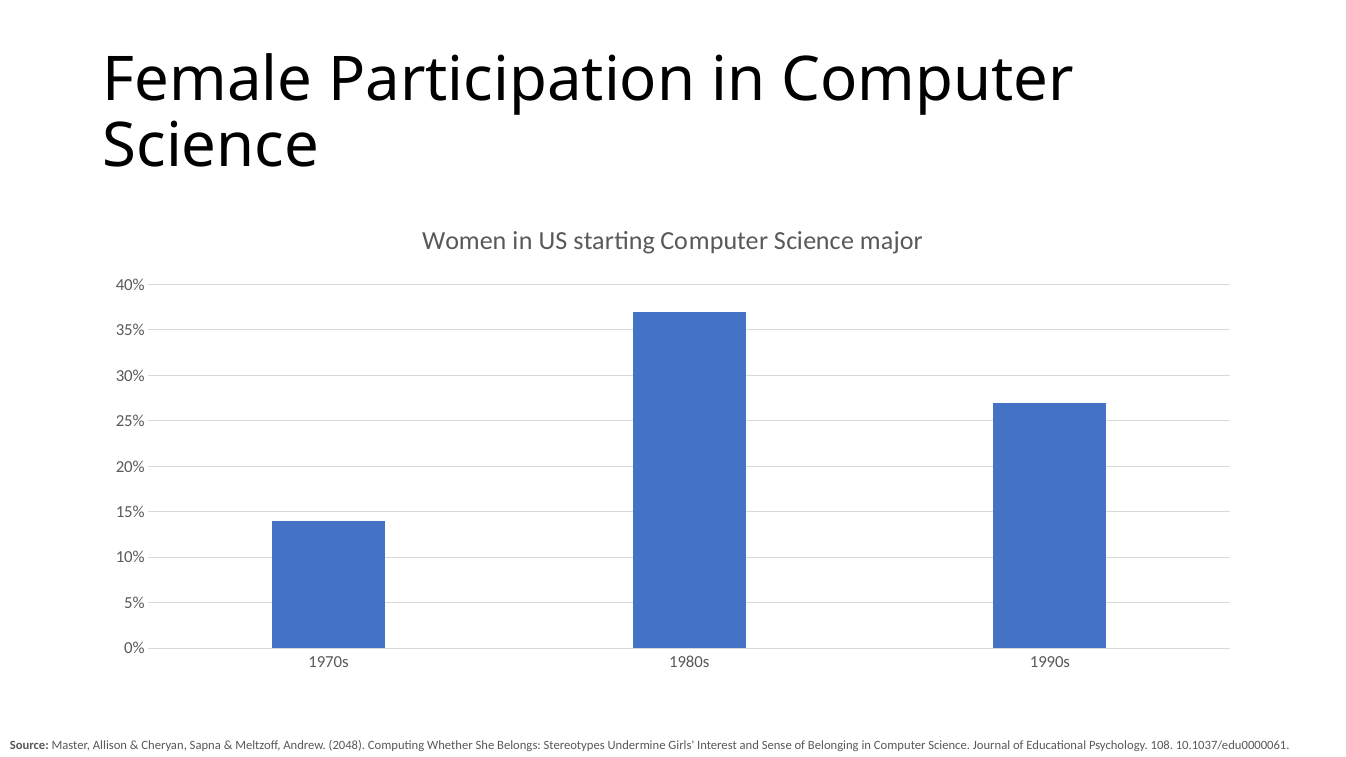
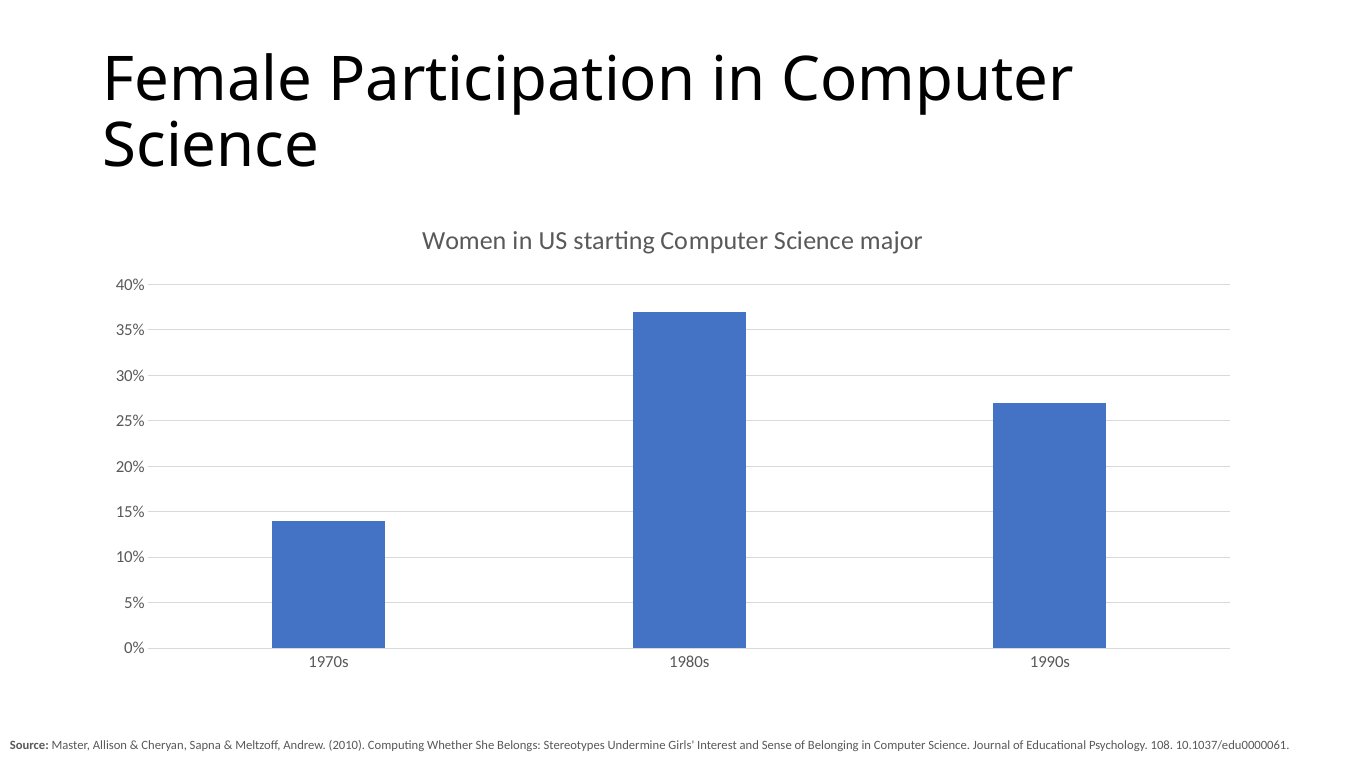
2048: 2048 -> 2010 (347, 745)
